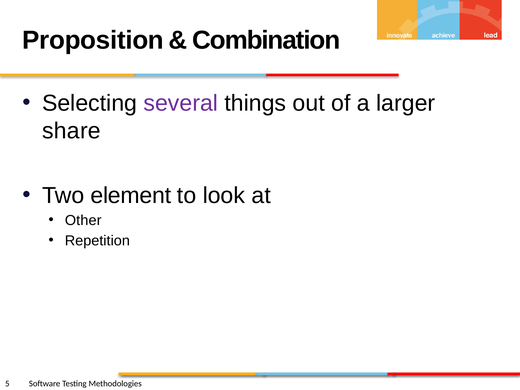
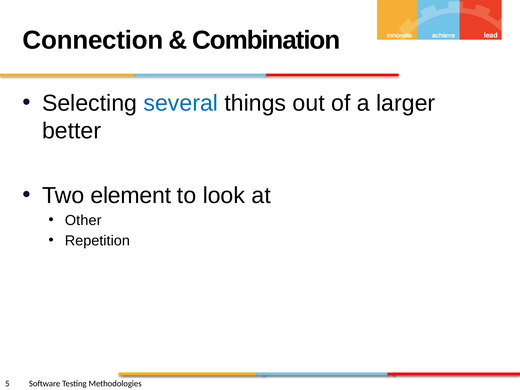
Proposition: Proposition -> Connection (93, 40)
several colour: purple -> blue (181, 103)
share: share -> better (72, 131)
